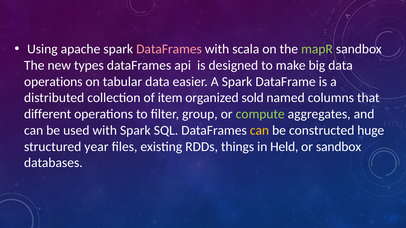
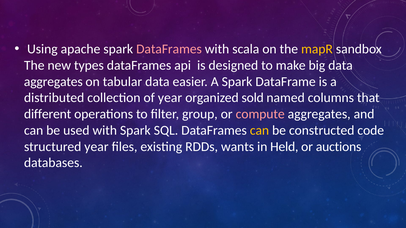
mapR colour: light green -> yellow (317, 49)
operations: operations -> aggregates (53, 82)
of item: item -> year (170, 98)
compute colour: light green -> pink (260, 114)
huge: huge -> code (371, 131)
things: things -> wants (238, 147)
or sandbox: sandbox -> auctions (339, 147)
